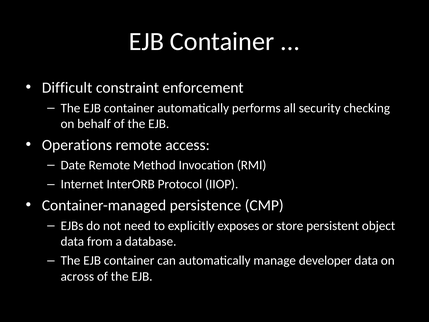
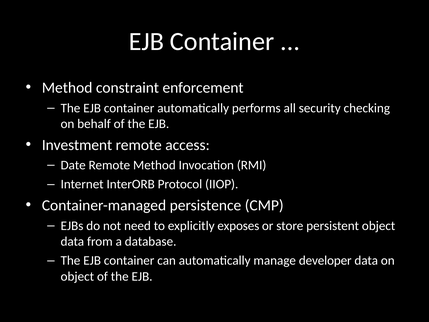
Difficult: Difficult -> Method (67, 88)
Operations: Operations -> Investment (77, 145)
across: across -> object (77, 276)
